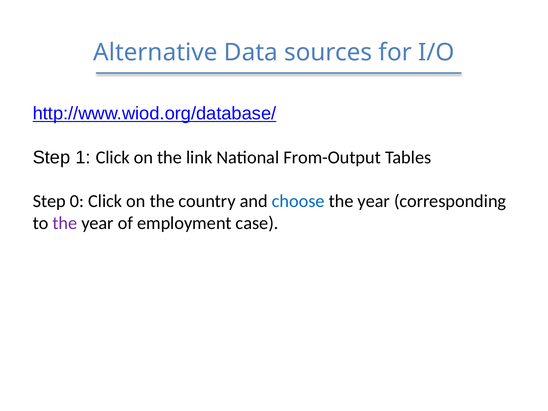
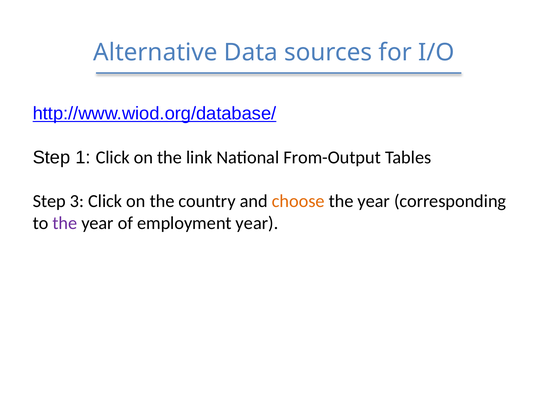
0: 0 -> 3 (77, 201)
choose colour: blue -> orange (298, 201)
employment case: case -> year (257, 223)
